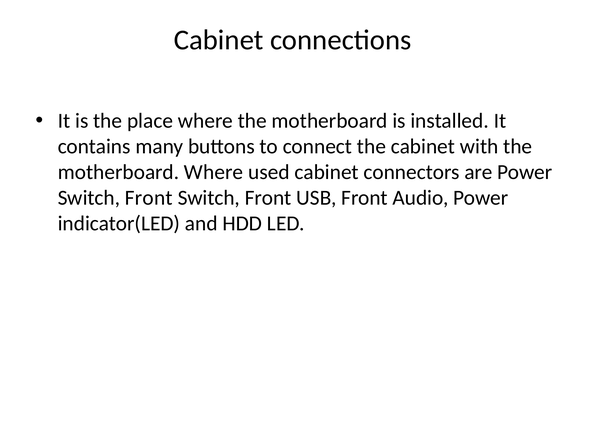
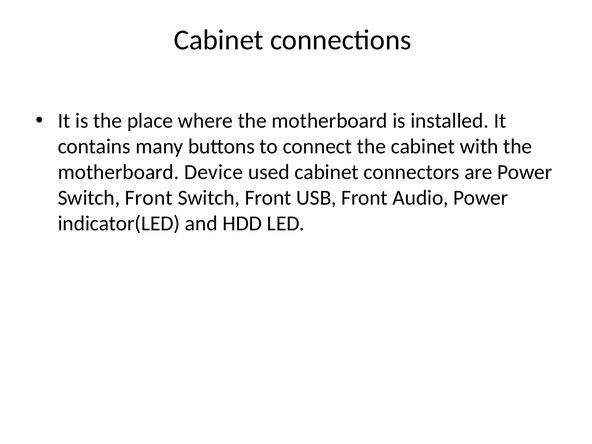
motherboard Where: Where -> Device (214, 172)
